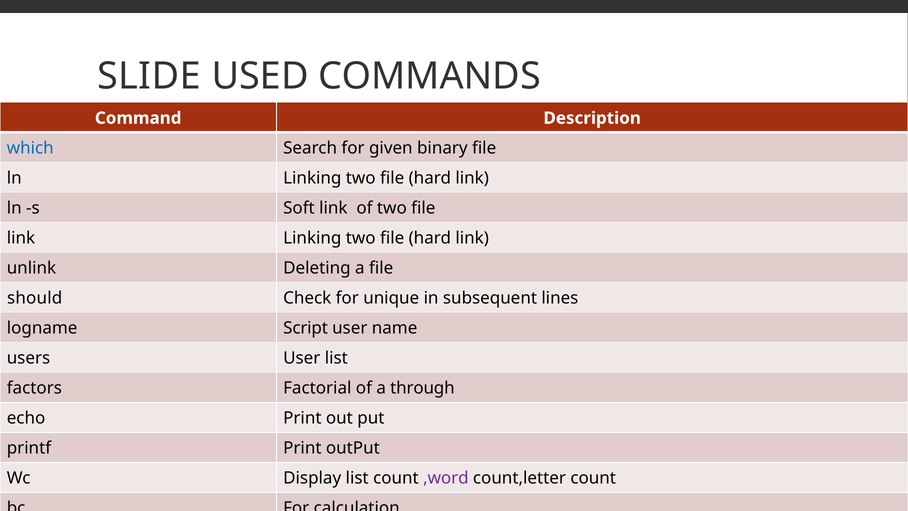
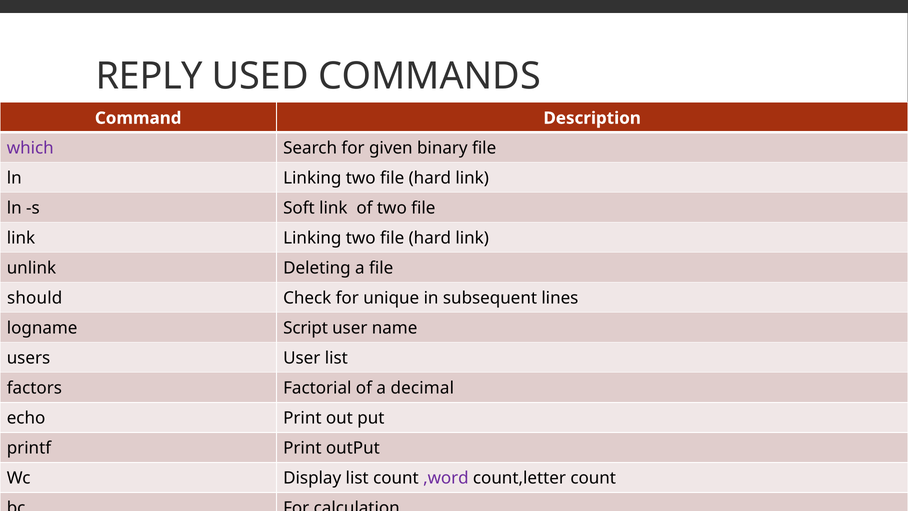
SLIDE: SLIDE -> REPLY (149, 76)
which colour: blue -> purple (30, 148)
through: through -> decimal (422, 388)
